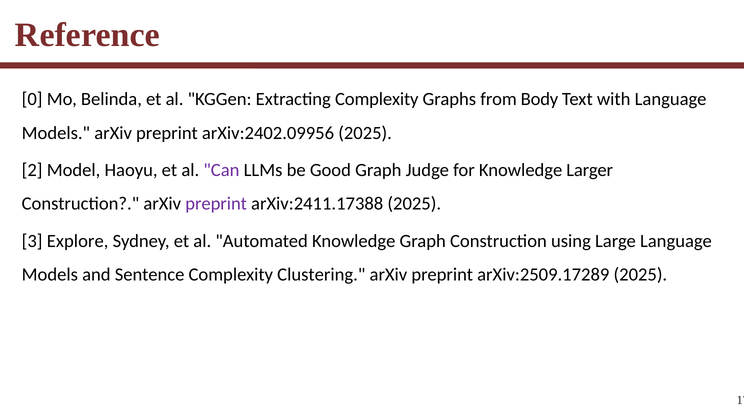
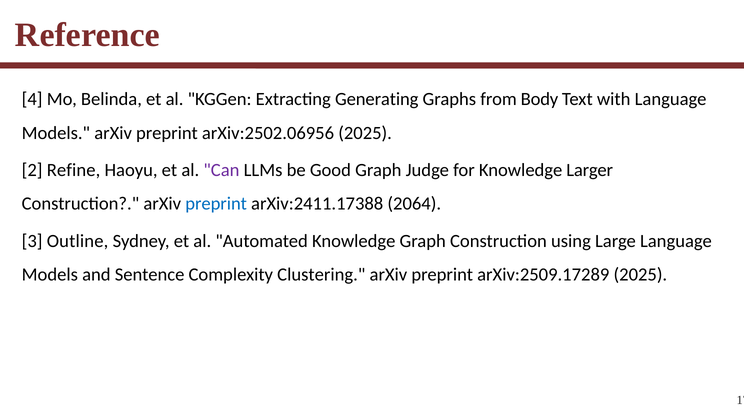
0: 0 -> 4 (32, 99)
Extracting Complexity: Complexity -> Generating (377, 99)
arXiv:2402.09956: arXiv:2402.09956 -> arXiv:2502.06956 (268, 133)
Model: Model -> Refine (74, 170)
preprint colour: purple -> blue (216, 204)
arXiv:2411.17388 2025: 2025 -> 2064 (414, 204)
Explore: Explore -> Outline (78, 241)
